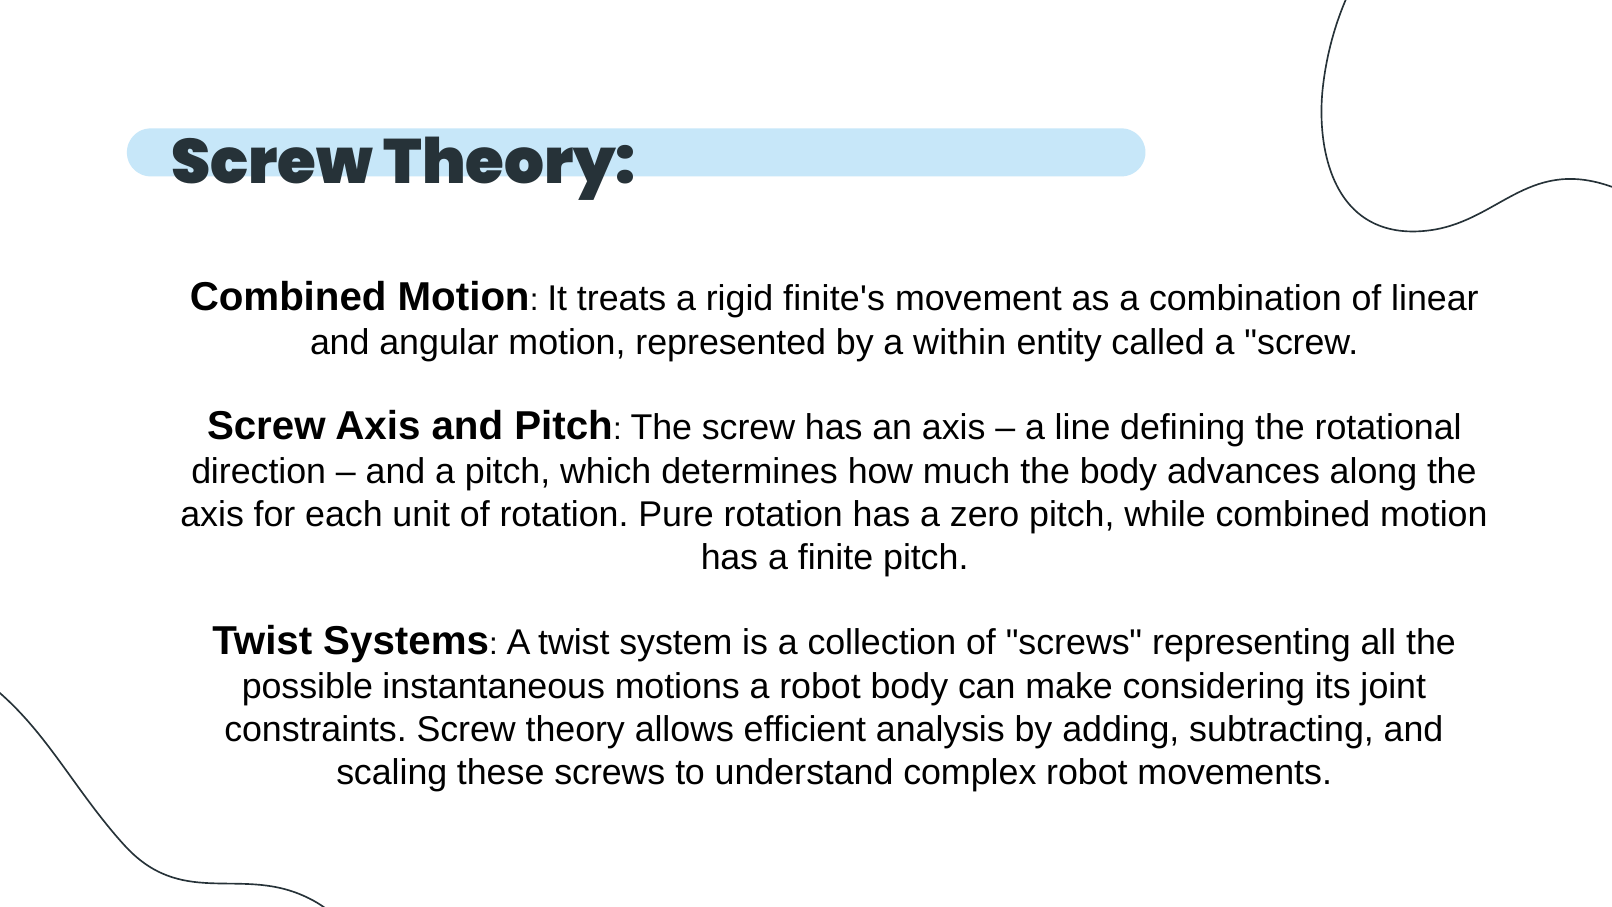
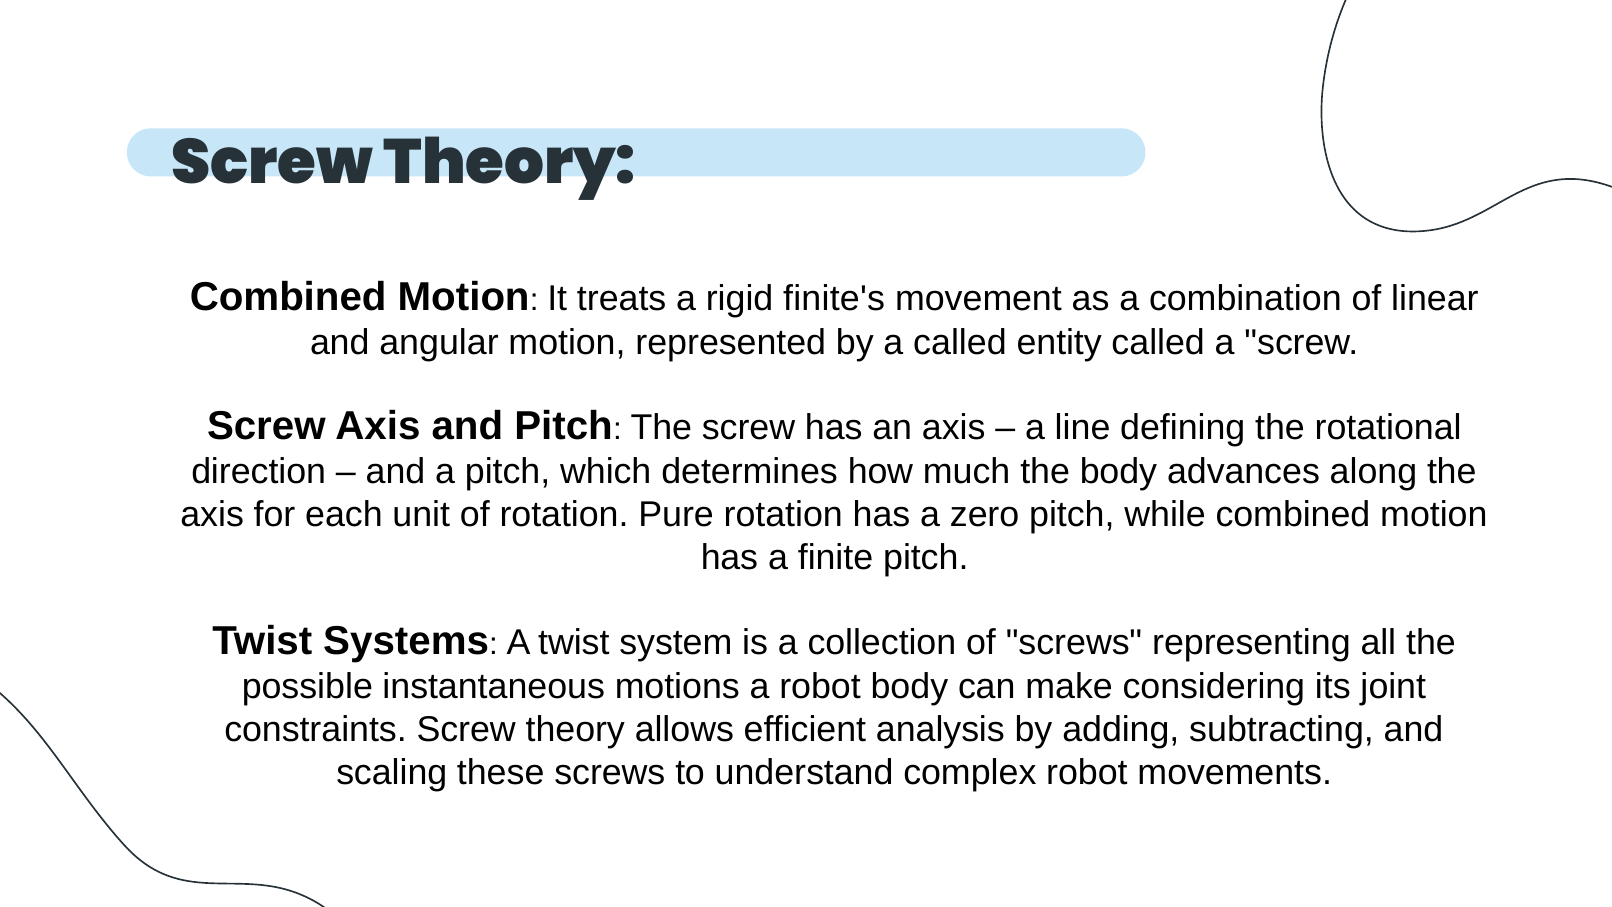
a within: within -> called (960, 343)
